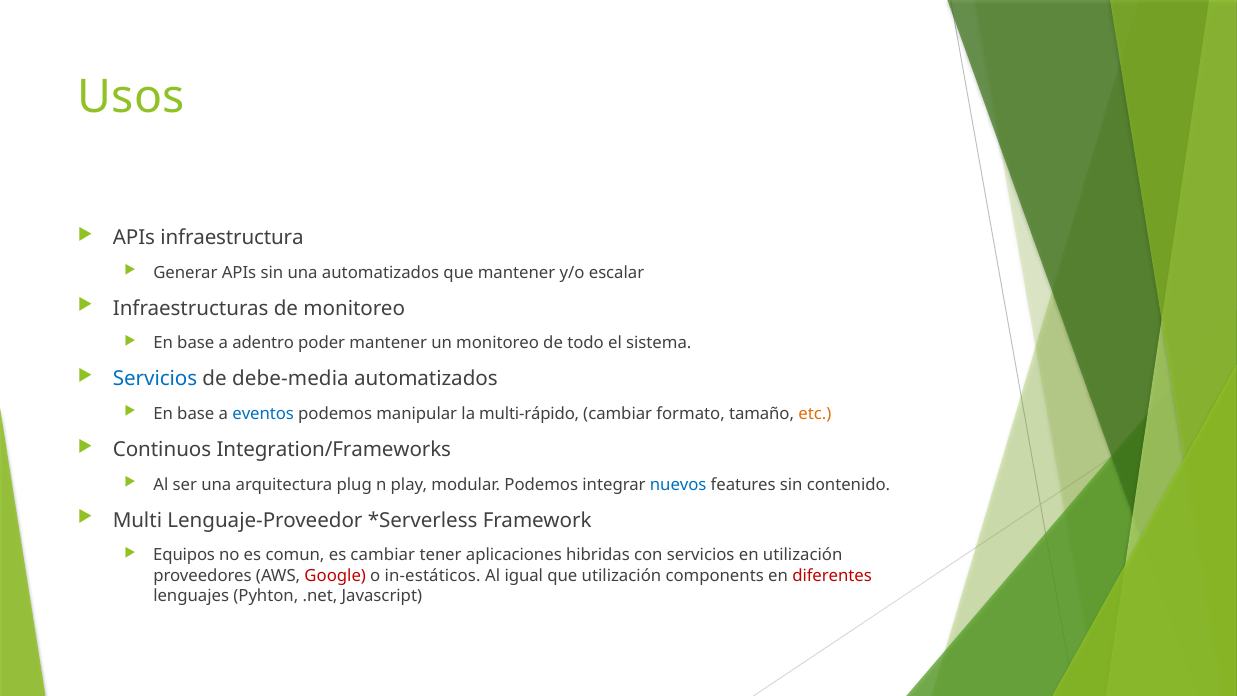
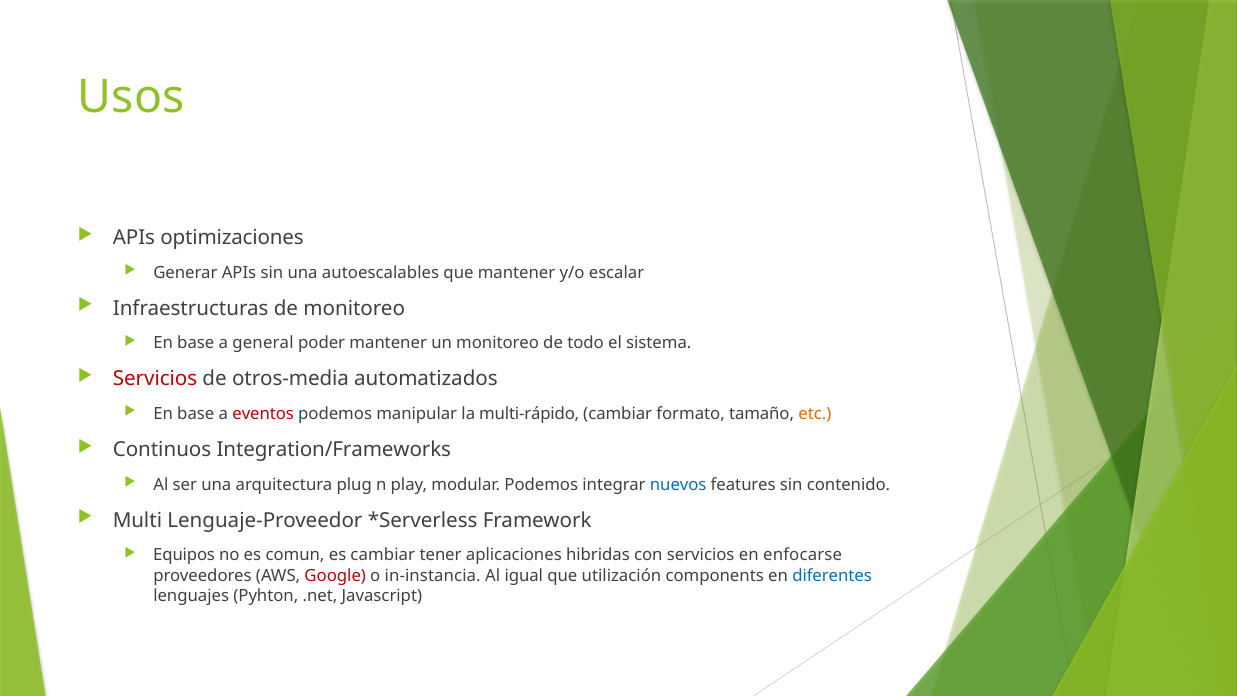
infraestructura: infraestructura -> optimizaciones (232, 238)
una automatizados: automatizados -> autoescalables (381, 273)
adentro: adentro -> general (263, 343)
Servicios colour: blue -> red (155, 379)
debe-media: debe-media -> otros-media (291, 379)
eventos colour: blue -> red (263, 414)
en utilización: utilización -> enfocarse (803, 555)
in-estáticos: in-estáticos -> in-instancia (433, 575)
diferentes colour: red -> blue (832, 575)
